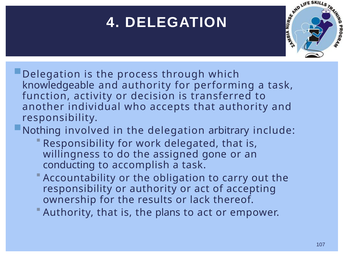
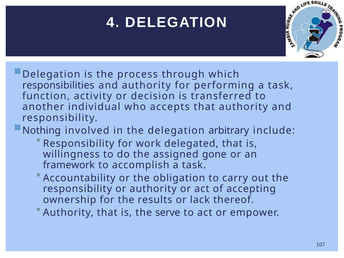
knowledgeable: knowledgeable -> responsibilities (58, 85)
conducting: conducting -> framework (69, 165)
plans: plans -> serve (168, 213)
